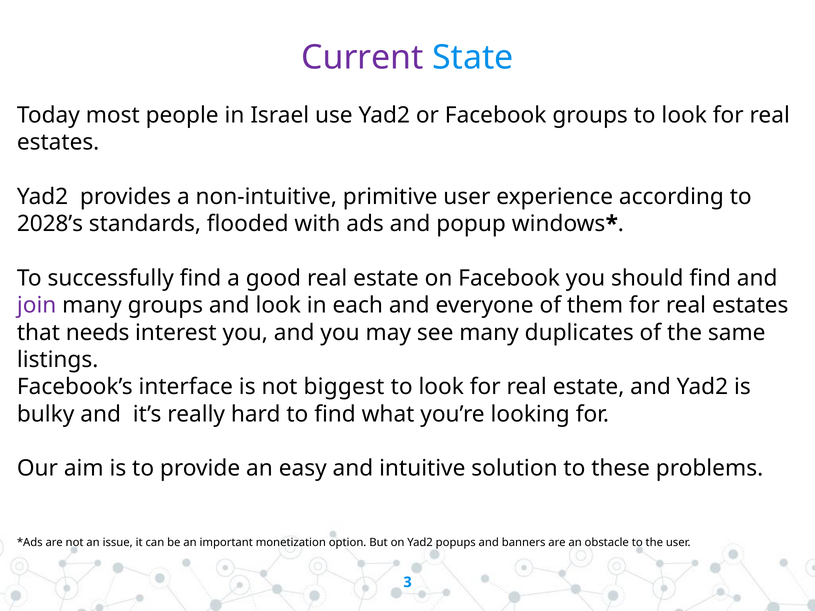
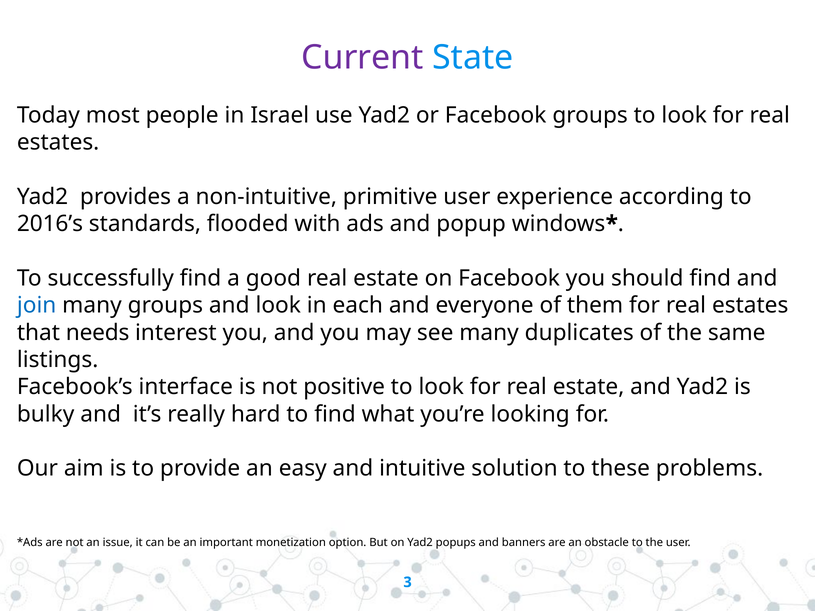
2028’s: 2028’s -> 2016’s (50, 224)
join colour: purple -> blue (37, 306)
biggest: biggest -> positive (344, 387)
